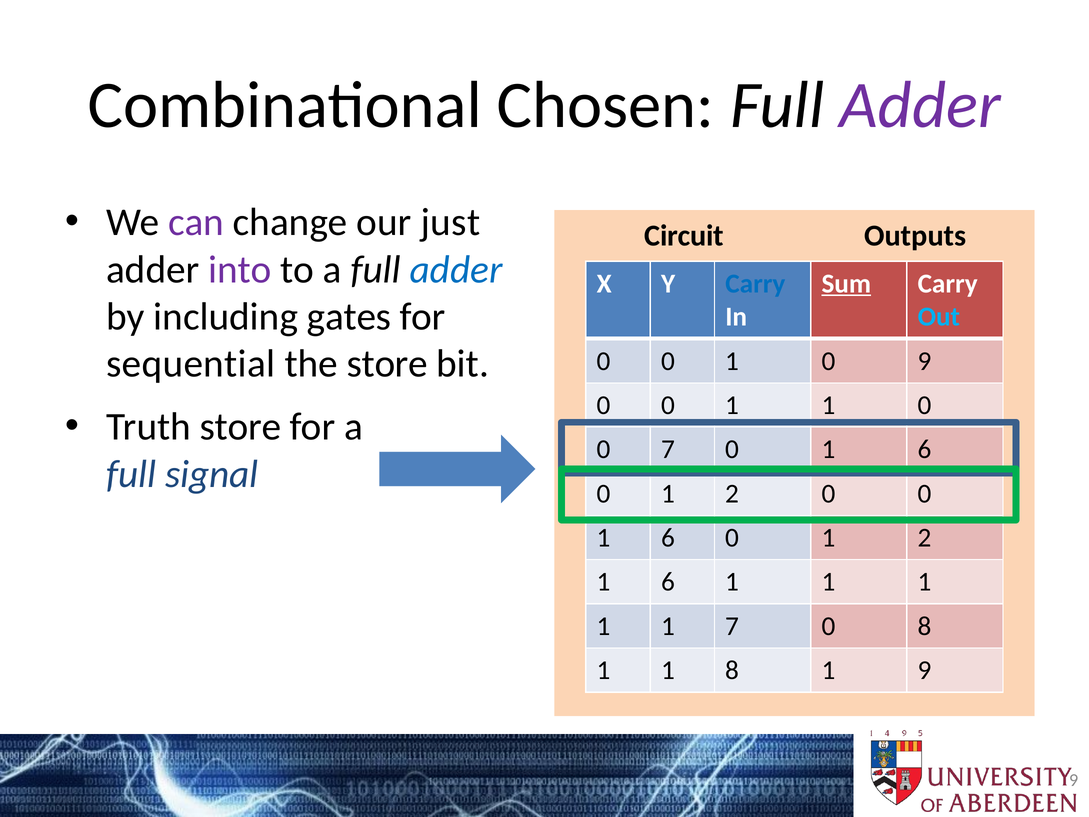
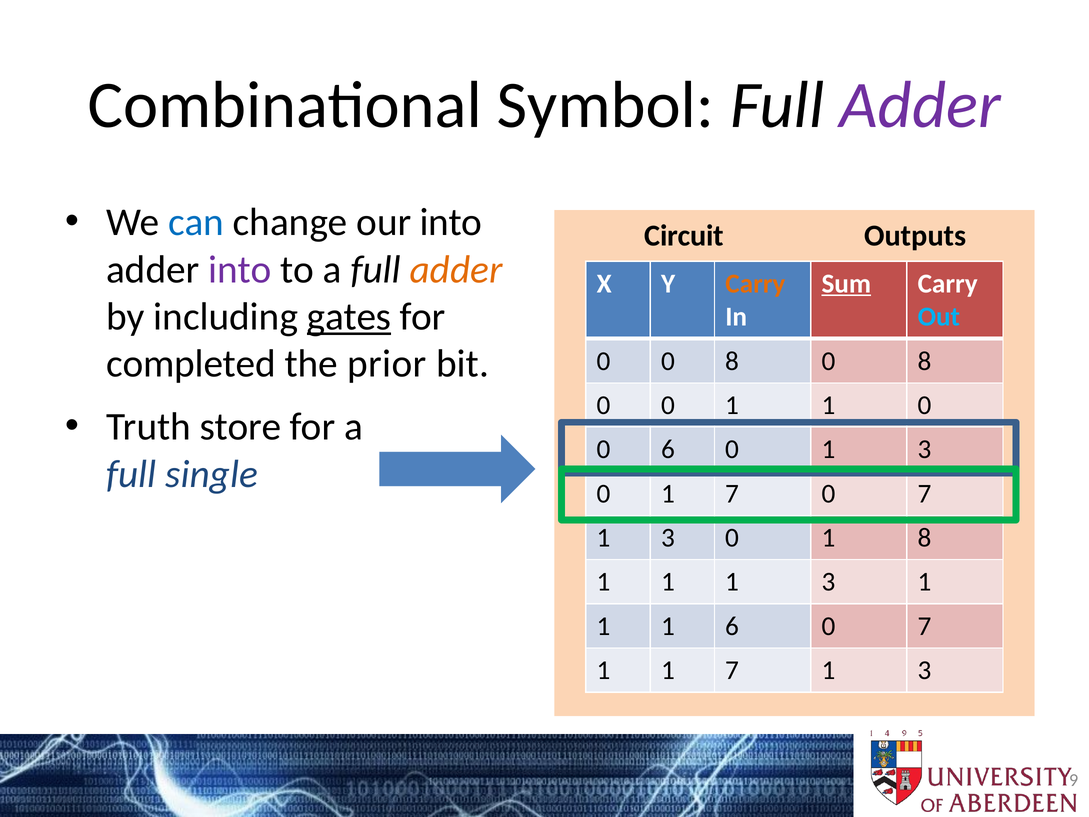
Chosen: Chosen -> Symbol (605, 105)
can colour: purple -> blue (196, 222)
our just: just -> into (451, 222)
adder colour: blue -> orange (456, 270)
Carry colour: blue -> orange (755, 284)
gates underline: none -> present (349, 317)
sequential: sequential -> completed (191, 364)
the store: store -> prior (387, 364)
1: 1 -> 8 (732, 361)
9: 9 -> 8 (925, 361)
0 7: 7 -> 6 (668, 449)
6: 6 -> 3 (925, 449)
signal: signal -> single (212, 474)
2: 2 -> 7 (732, 493)
0: 0 -> 7 (925, 493)
6: 6 -> 3 (668, 538)
2: 2 -> 8 (925, 538)
6: 6 -> 1 (668, 582)
1: 1 -> 3 (828, 582)
1 7: 7 -> 6 (732, 626)
8: 8 -> 7 (925, 626)
1 1 8: 8 -> 7 (732, 670)
9: 9 -> 3 (925, 670)
